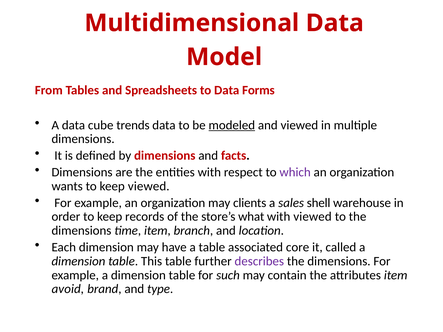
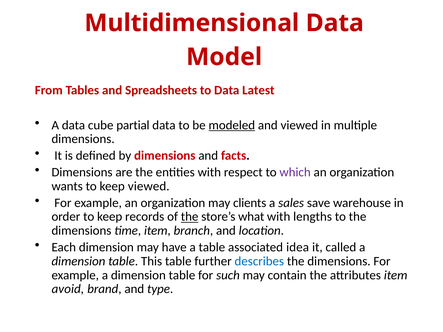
Forms: Forms -> Latest (258, 90)
trends: trends -> partial (133, 125)
shell: shell -> save (319, 203)
the underline: none -> present (190, 217)
with viewed: viewed -> lengths (313, 217)
core: core -> idea (298, 247)
describes colour: purple -> blue (259, 261)
